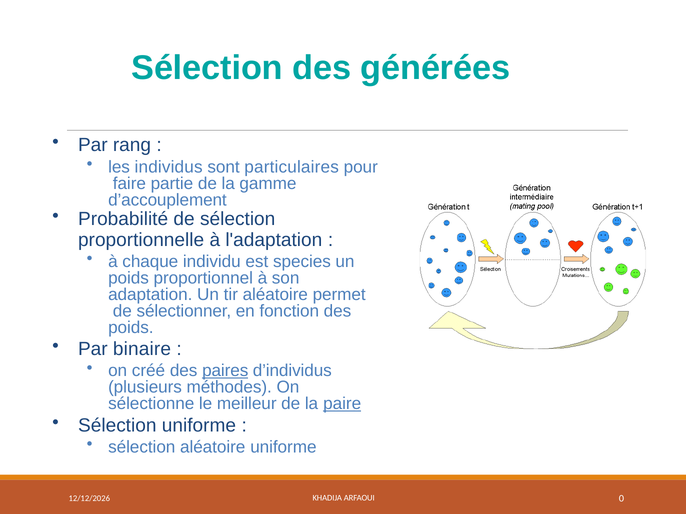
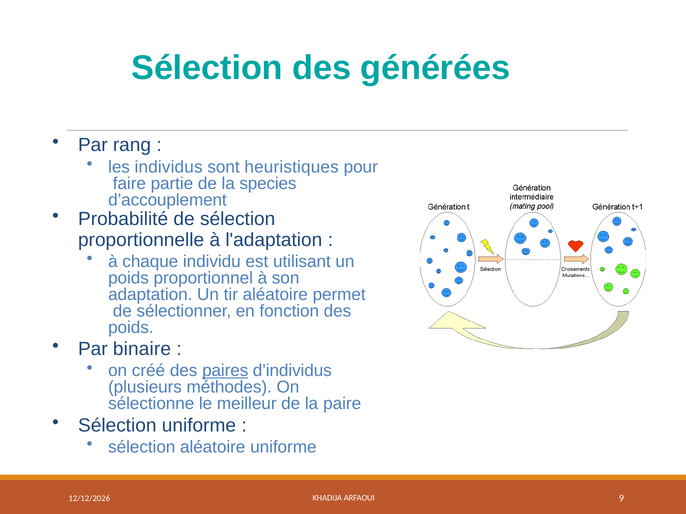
particulaires: particulaires -> heuristiques (292, 167)
gamme: gamme -> species (268, 184)
species: species -> utilisant (302, 262)
paire underline: present -> none (342, 404)
0: 0 -> 9 (622, 499)
